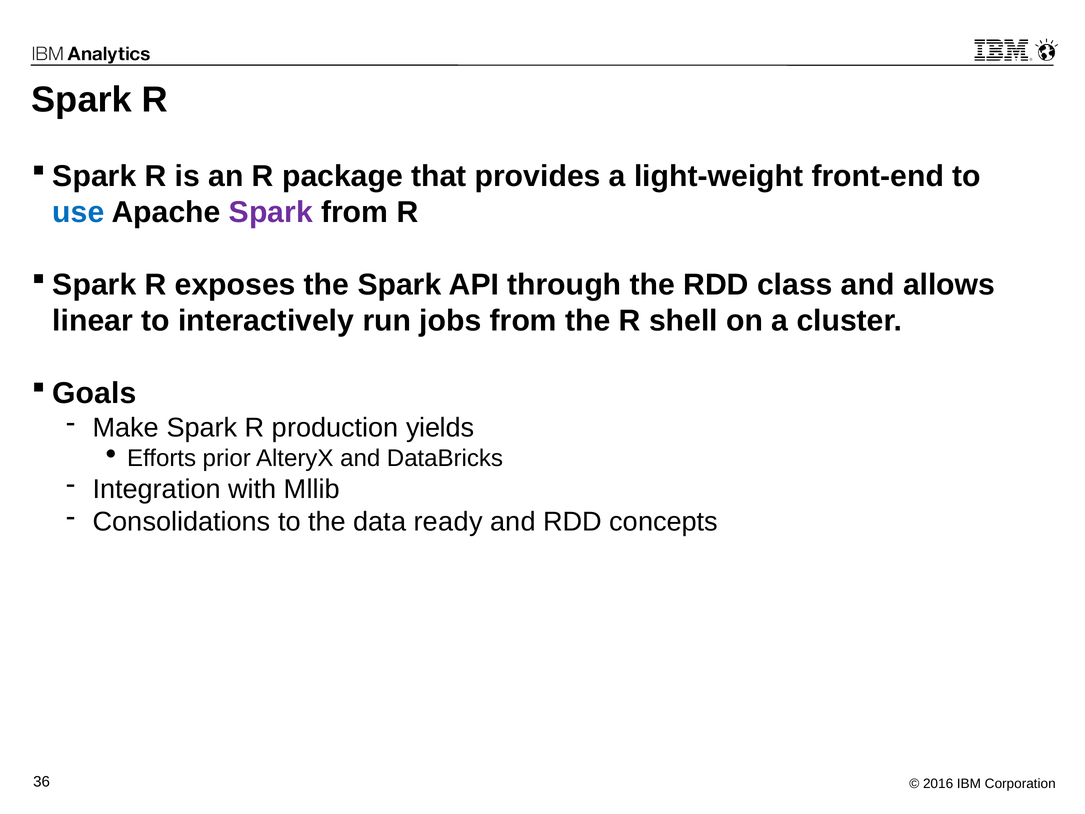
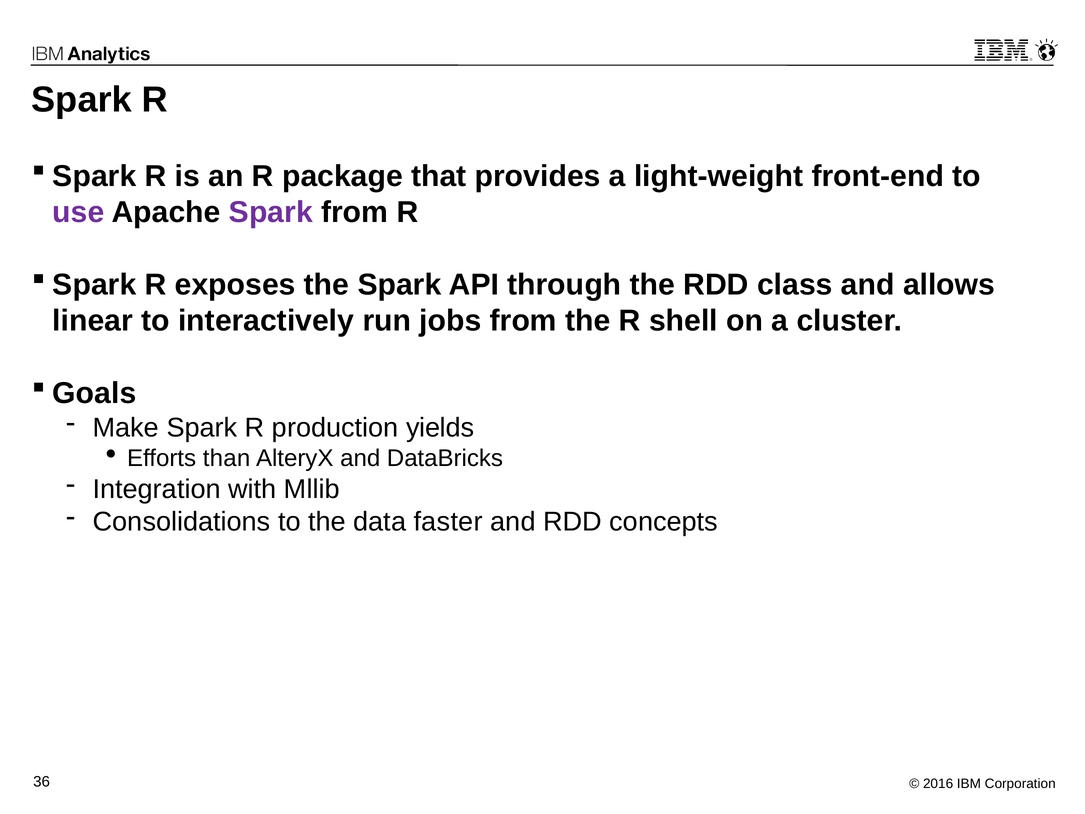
use colour: blue -> purple (78, 212)
prior: prior -> than (227, 458)
ready: ready -> faster (448, 521)
